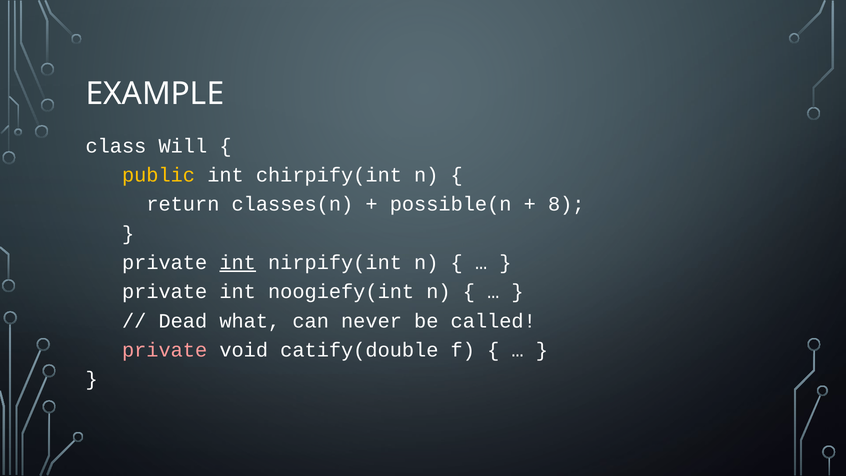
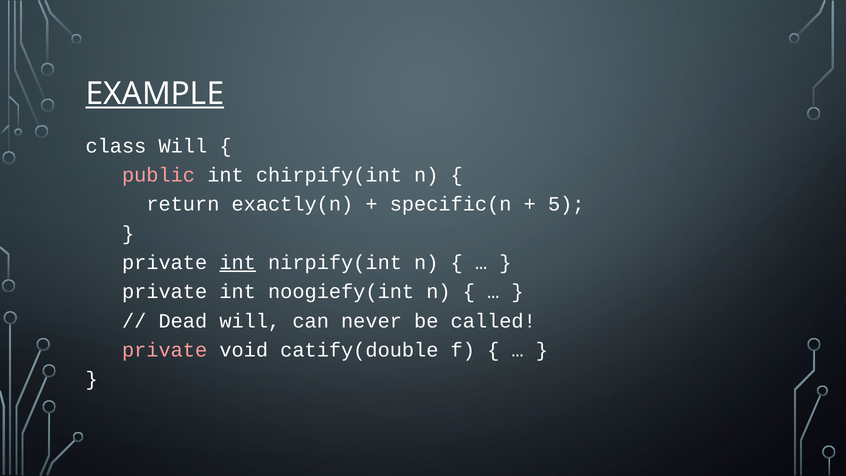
EXAMPLE underline: none -> present (155, 94)
public colour: yellow -> pink (159, 175)
classes(n: classes(n -> exactly(n (292, 204)
possible(n: possible(n -> specific(n (451, 204)
8: 8 -> 5 (566, 204)
Dead what: what -> will (250, 321)
